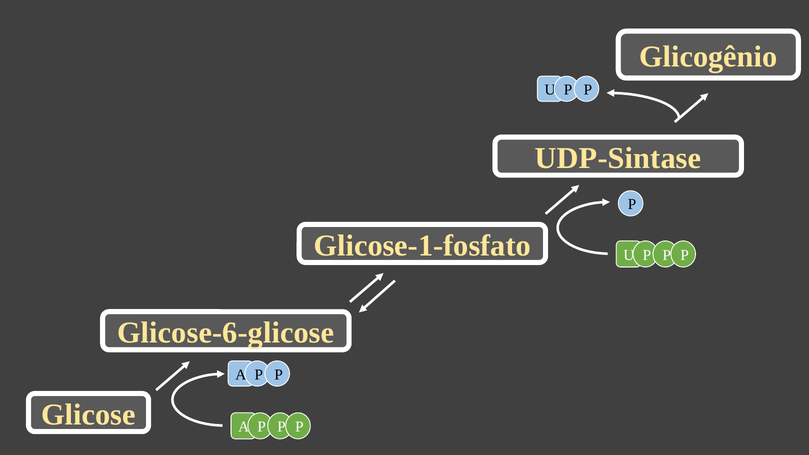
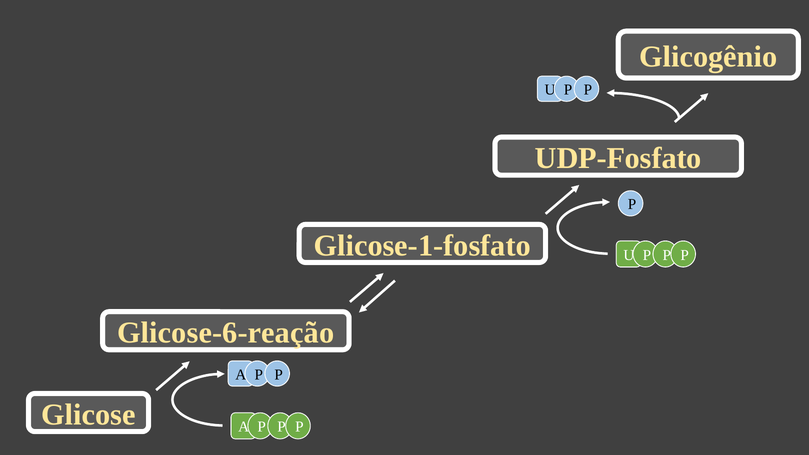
UDP-Sintase: UDP-Sintase -> UDP-Fosfato (618, 158)
Glicose-6-glicose: Glicose-6-glicose -> Glicose-6-reação (226, 333)
